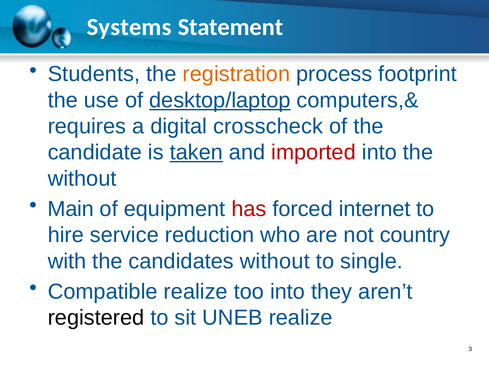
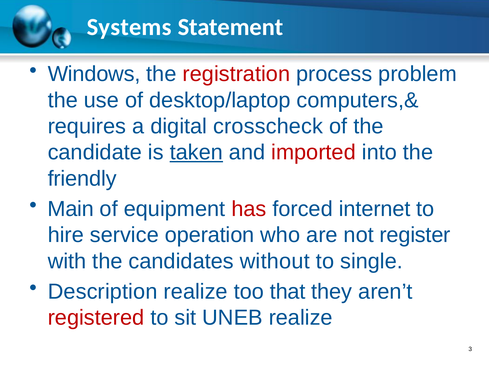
Students: Students -> Windows (94, 74)
registration colour: orange -> red (236, 74)
footprint: footprint -> problem (418, 74)
desktop/laptop underline: present -> none (220, 100)
without: without -> friendly (82, 178)
reduction: reduction -> operation (210, 235)
country: country -> register (415, 235)
Compatible: Compatible -> Description (103, 291)
too into: into -> that (288, 291)
registered colour: black -> red (96, 318)
